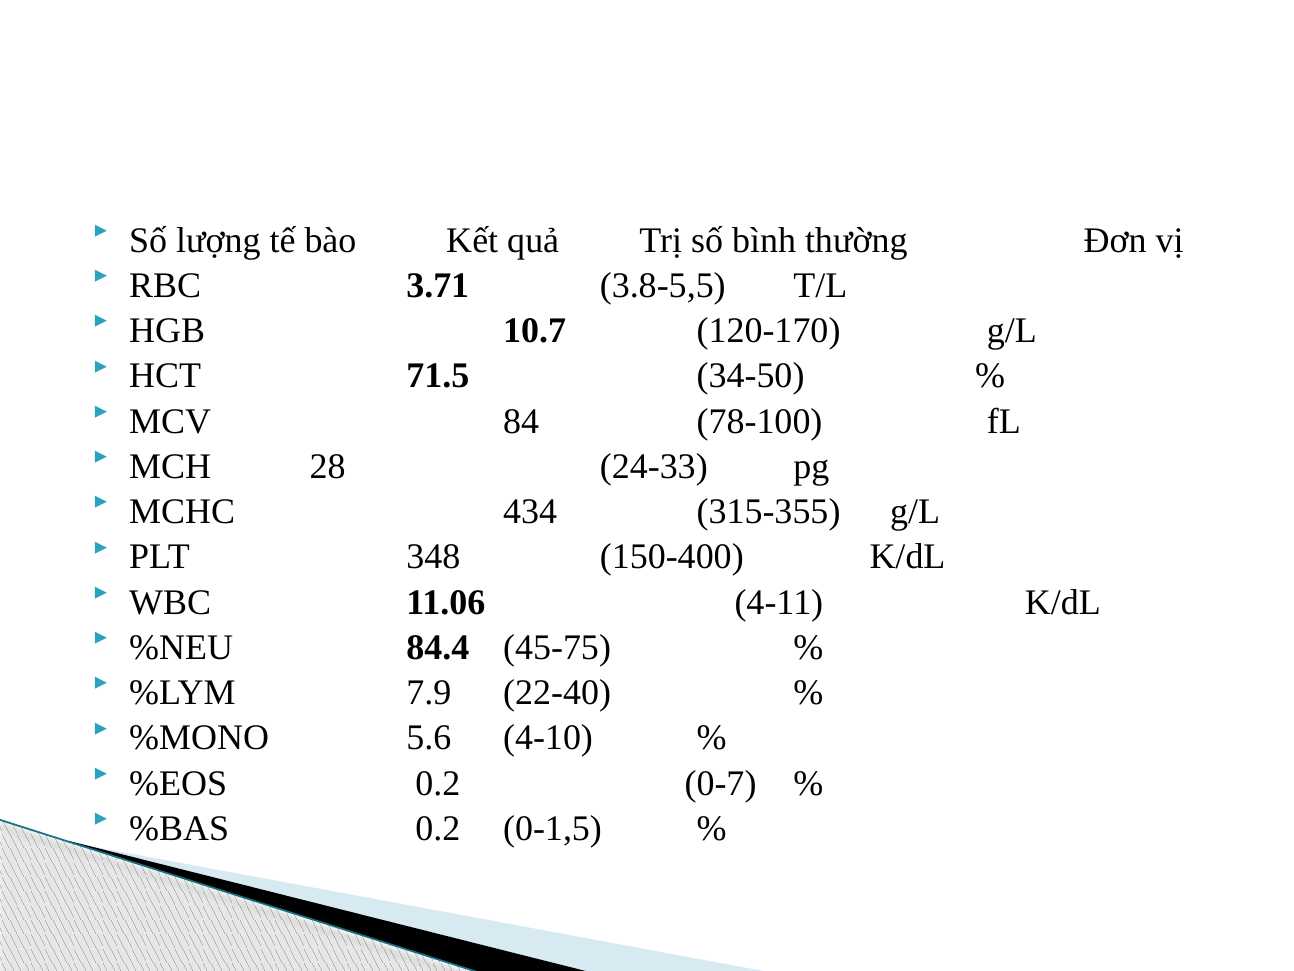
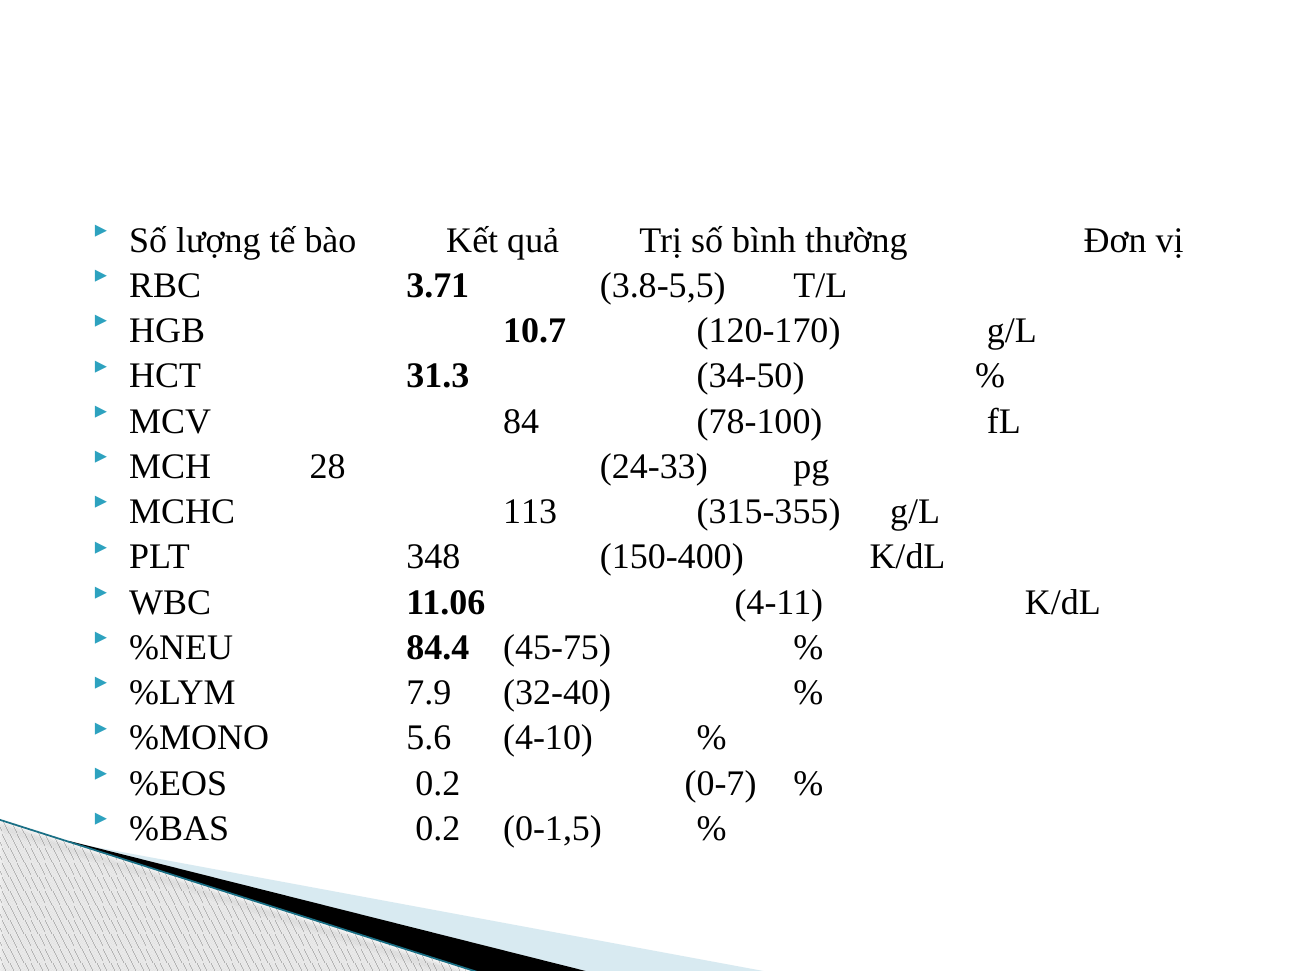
71.5: 71.5 -> 31.3 (438, 376)
434: 434 -> 113 (530, 512)
22-40: 22-40 -> 32-40 (557, 692)
